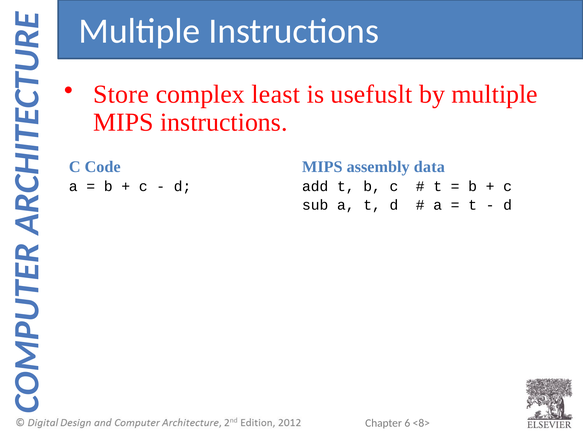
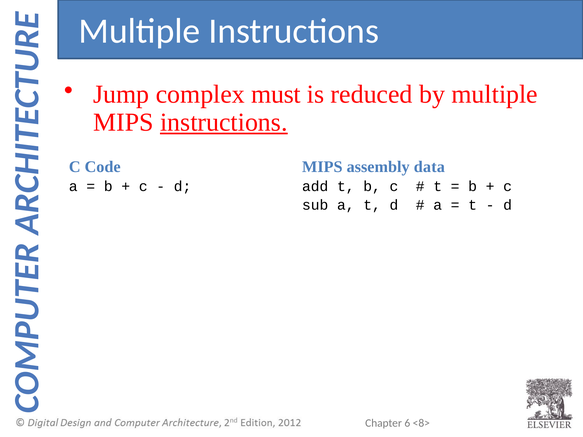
Store: Store -> Jump (121, 94)
least: least -> must (276, 94)
usefuslt: usefuslt -> reduced (372, 94)
instructions underline: none -> present (224, 122)
